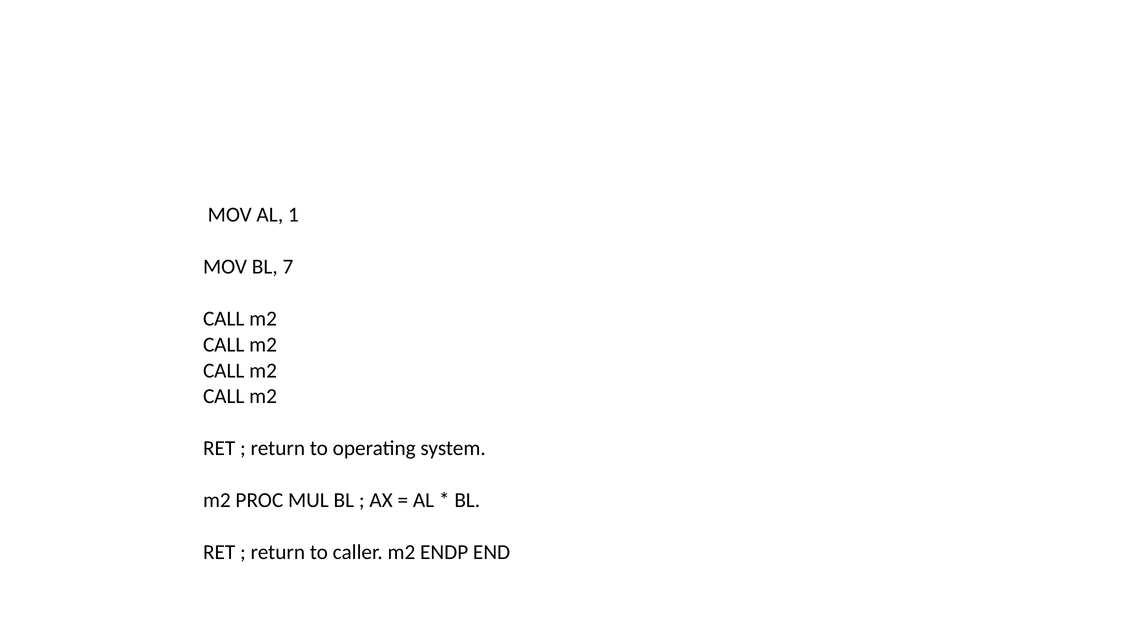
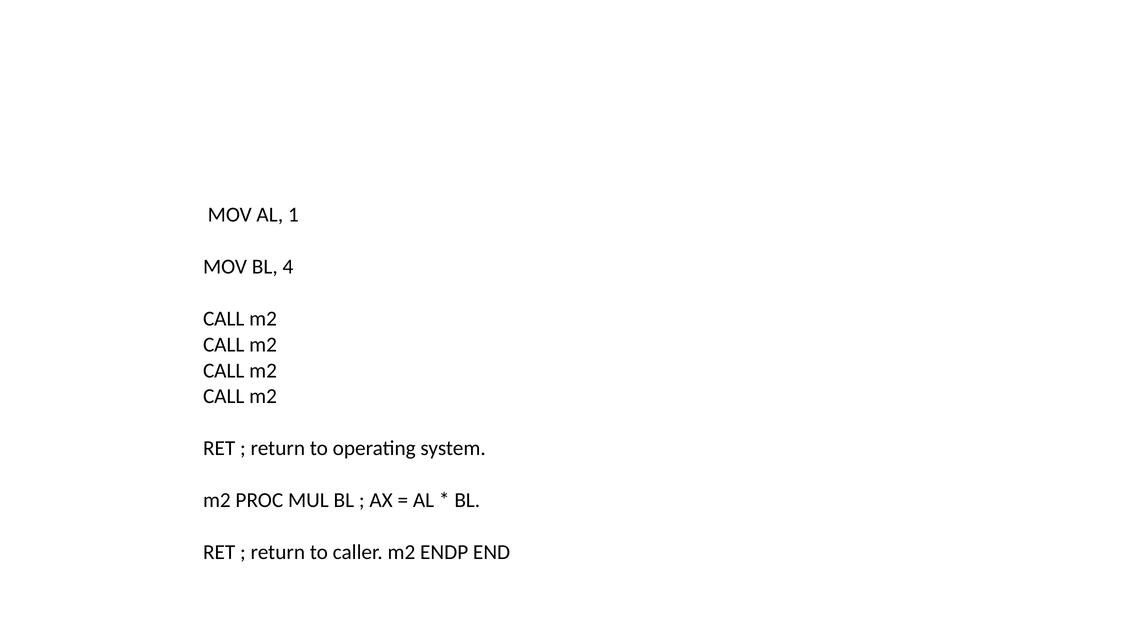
7: 7 -> 4 (288, 267)
